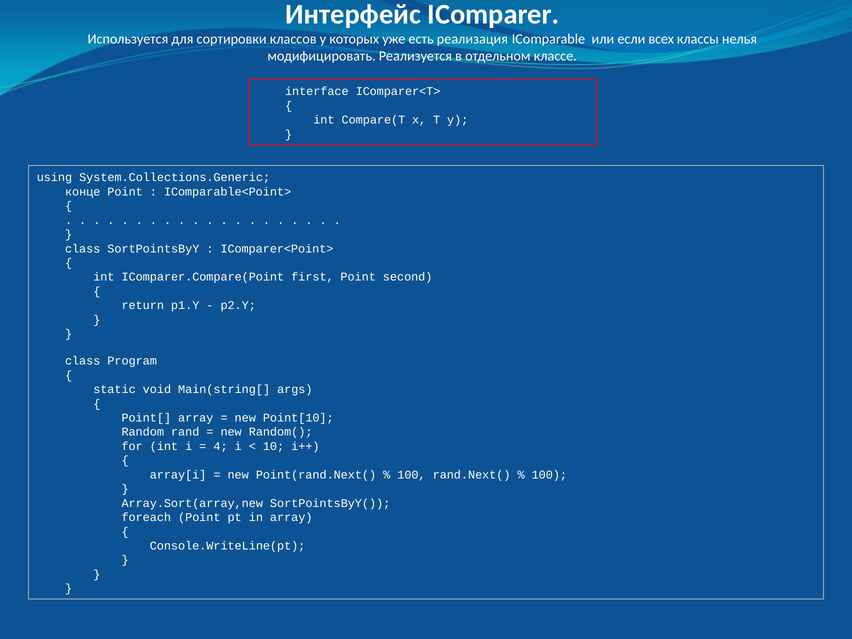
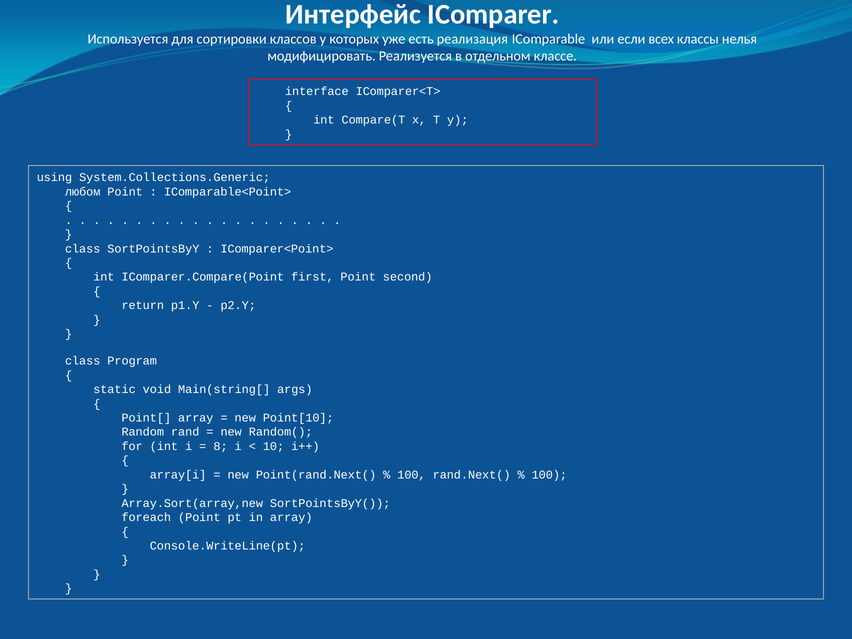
конце: конце -> любом (83, 192)
4: 4 -> 8 (221, 446)
